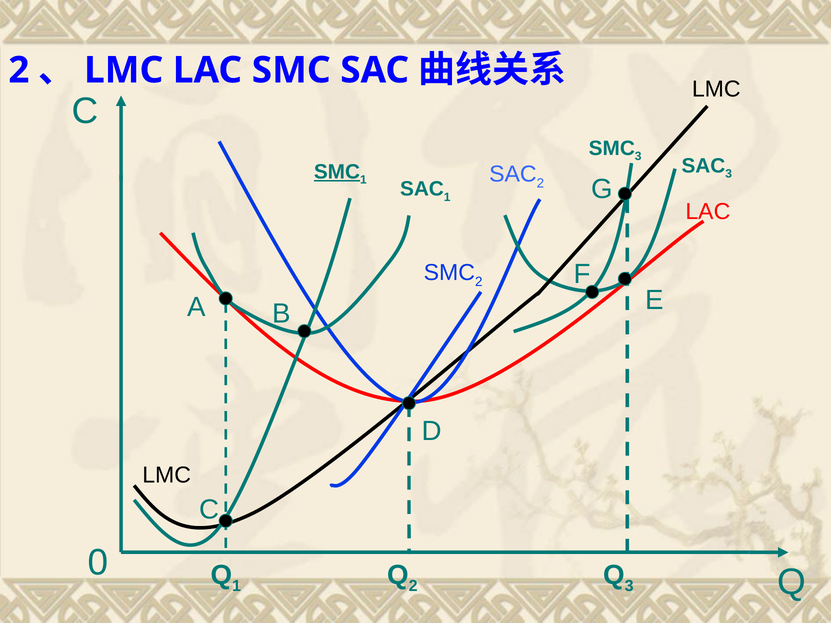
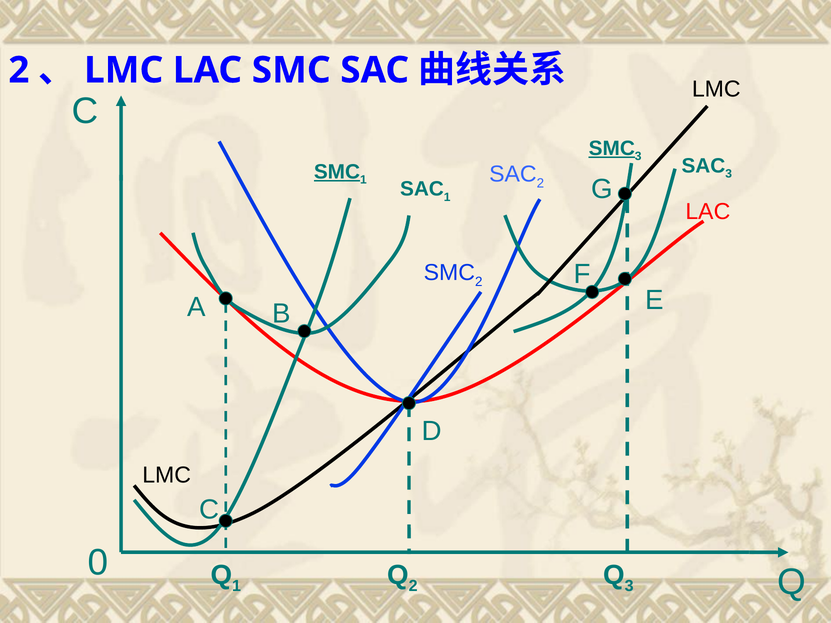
SMC underline: none -> present (612, 148)
